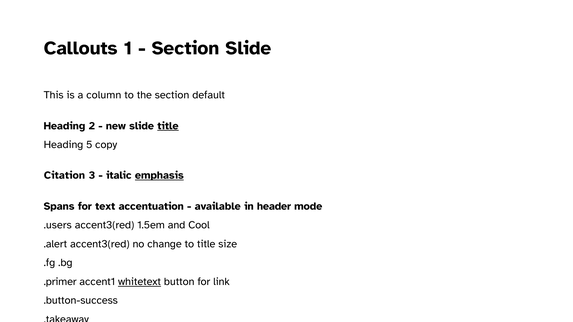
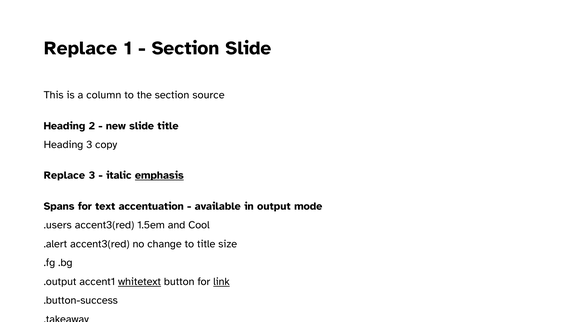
Callouts: Callouts -> Replace (81, 48)
default: default -> source (209, 95)
title underline: present -> none (168, 126)
Heading 5: 5 -> 3 (89, 145)
Citation: Citation -> Replace (64, 176)
header: header -> output (274, 206)
.primer: .primer -> .output (60, 282)
link underline: none -> present (221, 282)
